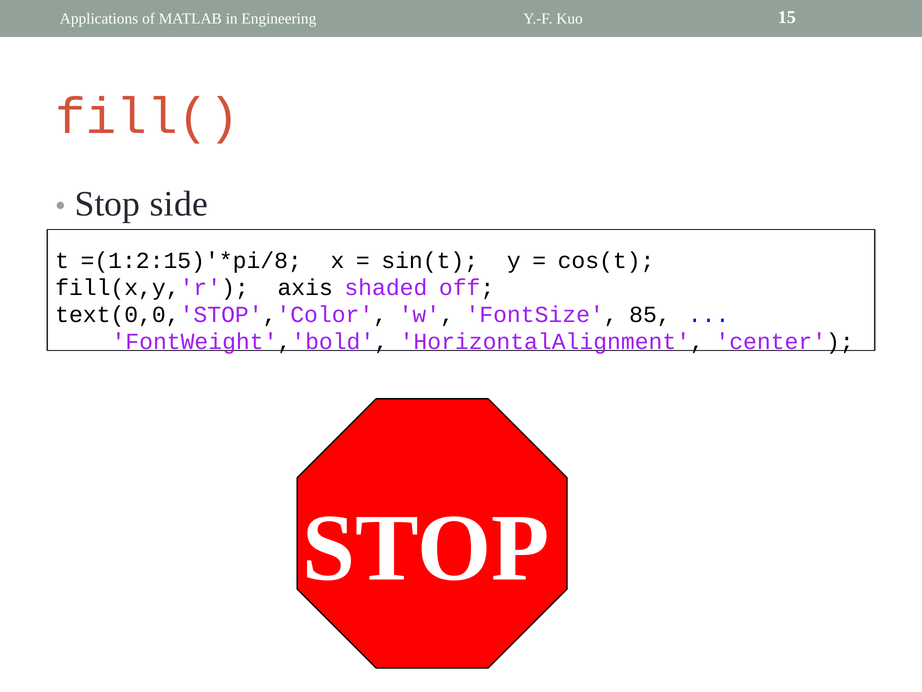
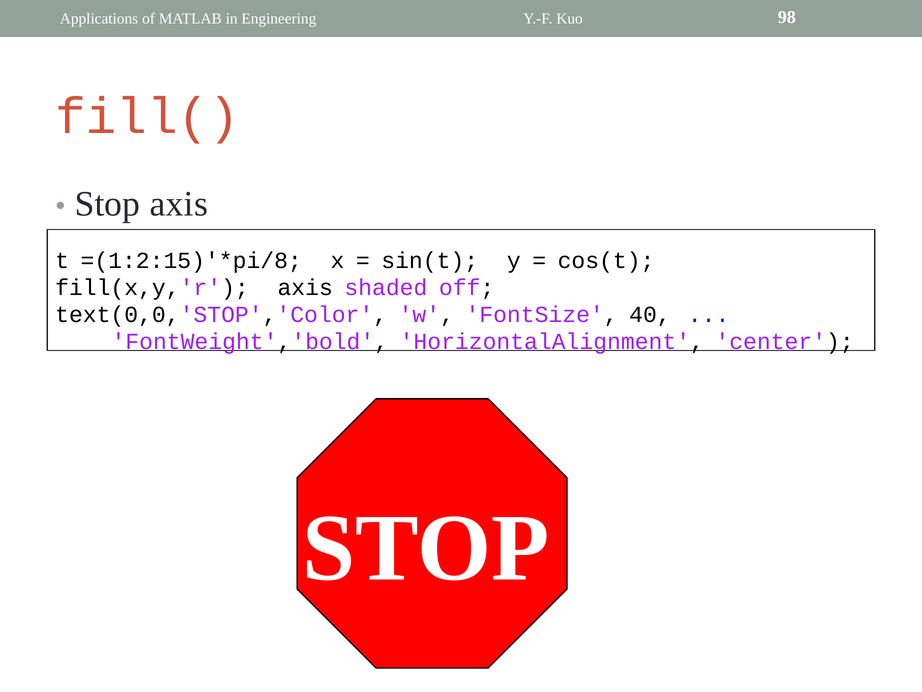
15: 15 -> 98 (787, 17)
Stop side: side -> axis (179, 204)
85: 85 -> 40 (650, 314)
